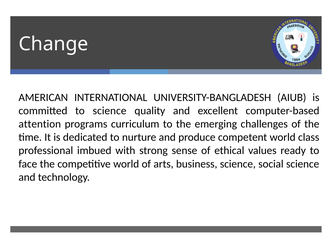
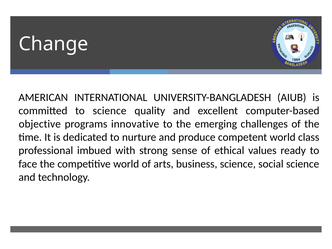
attention: attention -> objective (40, 124)
curriculum: curriculum -> innovative (135, 124)
